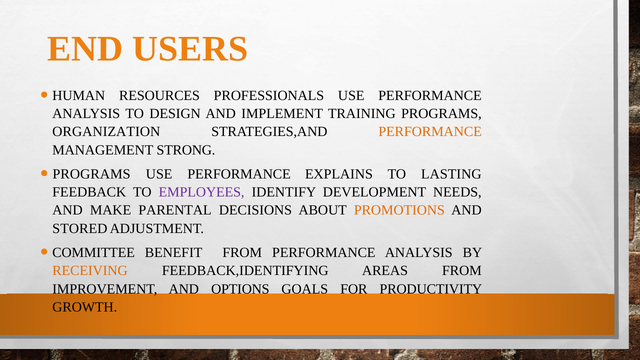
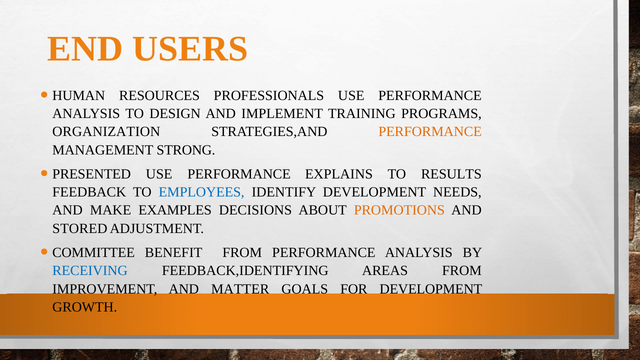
PROGRAMS: PROGRAMS -> PRESENTED (92, 174)
LASTING: LASTING -> RESULTS (451, 174)
EMPLOYEES colour: purple -> blue (202, 192)
PARENTAL: PARENTAL -> EXAMPLES (175, 210)
RECEIVING colour: orange -> blue (90, 271)
OPTIONS: OPTIONS -> MATTER (240, 289)
FOR PRODUCTIVITY: PRODUCTIVITY -> DEVELOPMENT (431, 289)
